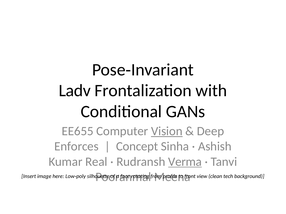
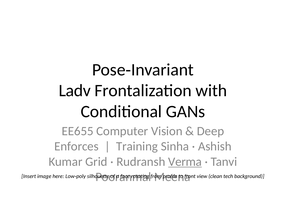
Vision underline: present -> none (167, 131)
Concept: Concept -> Training (137, 147)
Real: Real -> Grid (96, 162)
